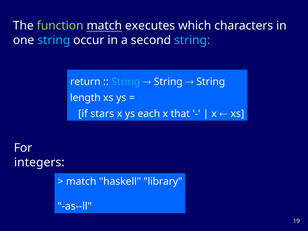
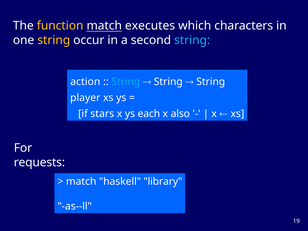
function colour: light green -> yellow (60, 26)
string colour: light blue -> yellow (54, 40)
return: return -> action (85, 82)
length: length -> player (85, 98)
that: that -> also (180, 114)
integers: integers -> requests (39, 162)
